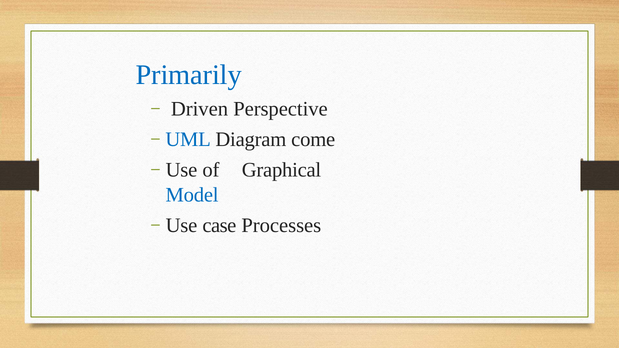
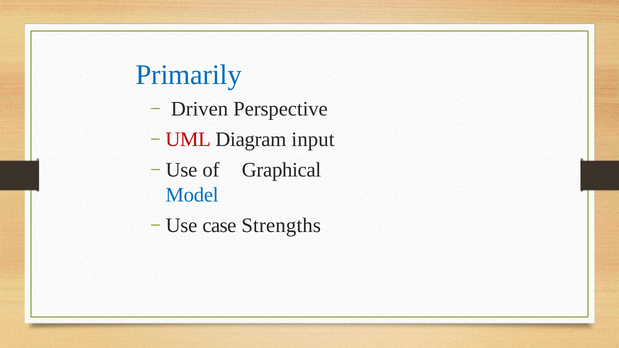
UML colour: blue -> red (188, 140)
come: come -> input (313, 140)
Processes: Processes -> Strengths (281, 225)
